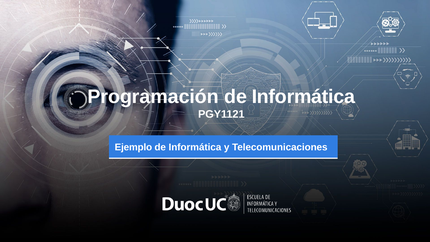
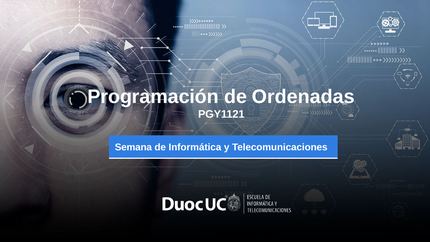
Programación de Informática: Informática -> Ordenadas (303, 97)
Ejemplo: Ejemplo -> Semana (133, 147)
